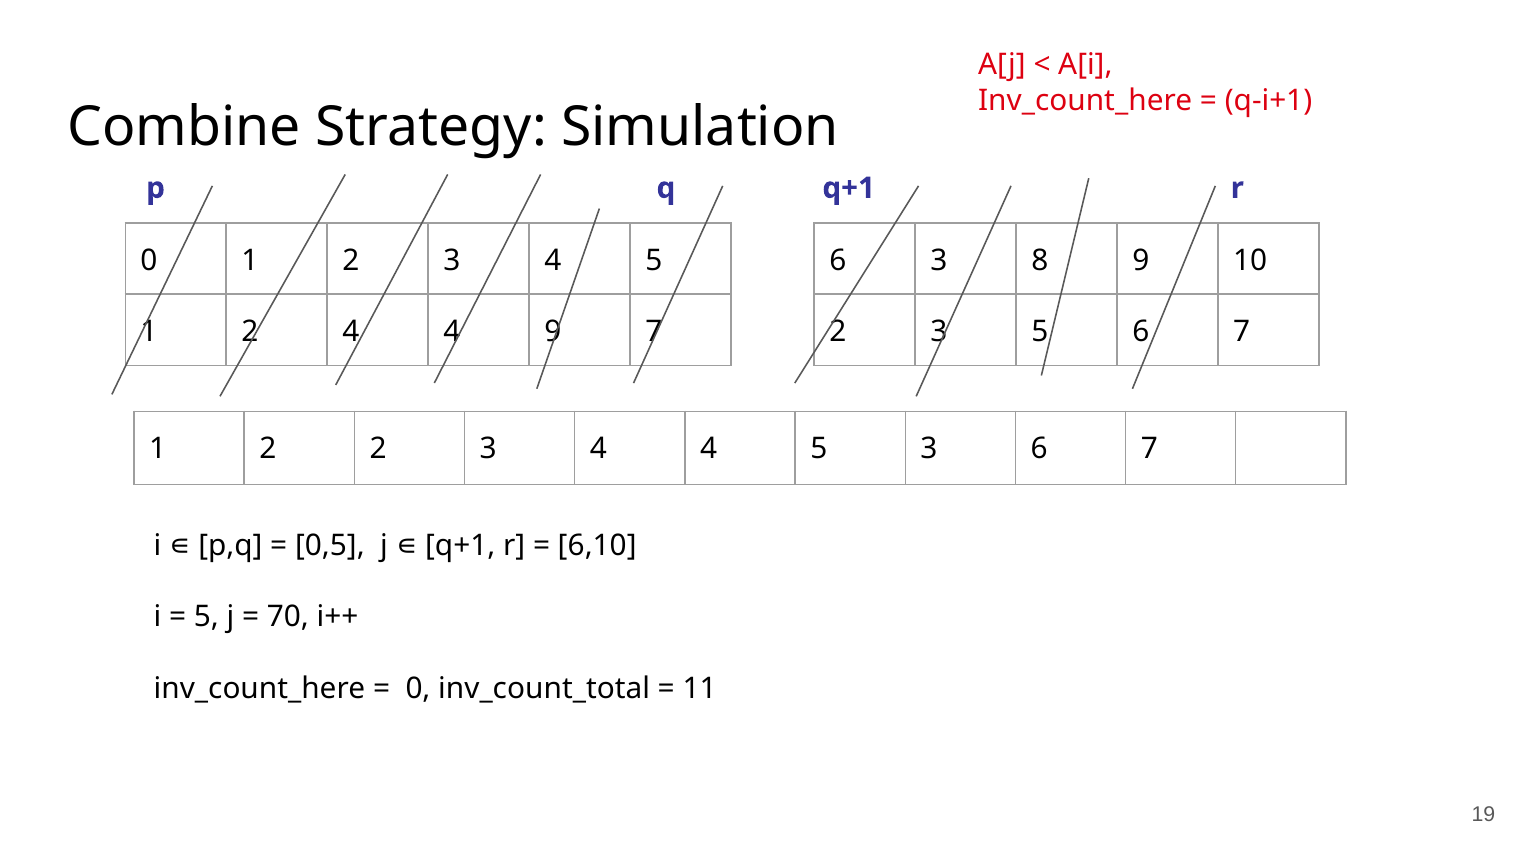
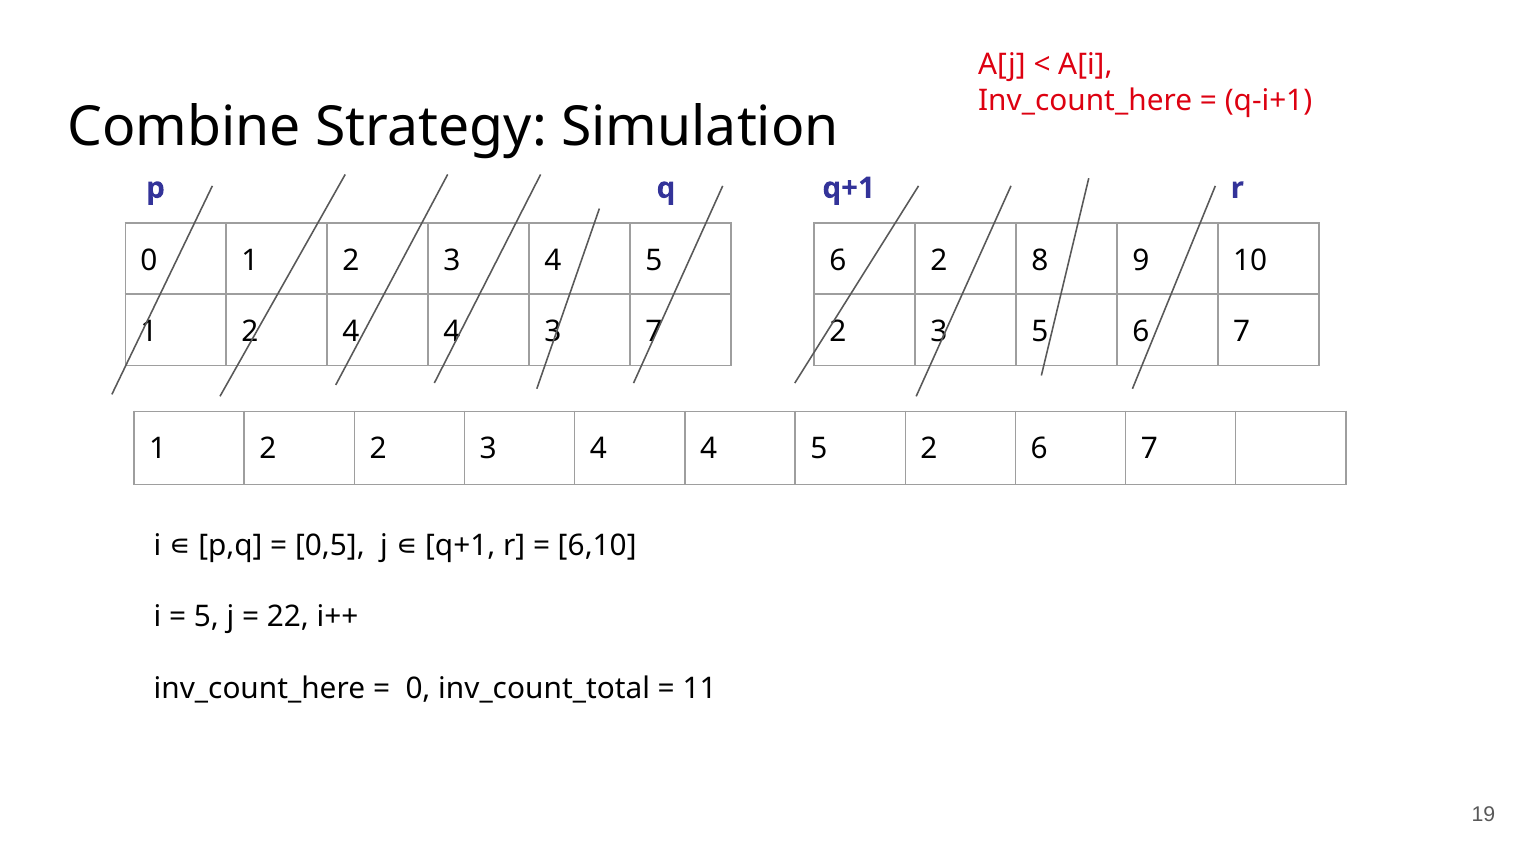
6 3: 3 -> 2 (939, 260)
4 9: 9 -> 3 (553, 332)
5 3: 3 -> 2 (929, 449)
70: 70 -> 22 (288, 617)
